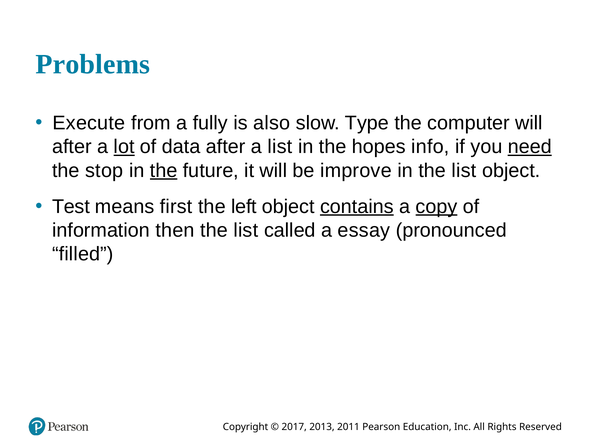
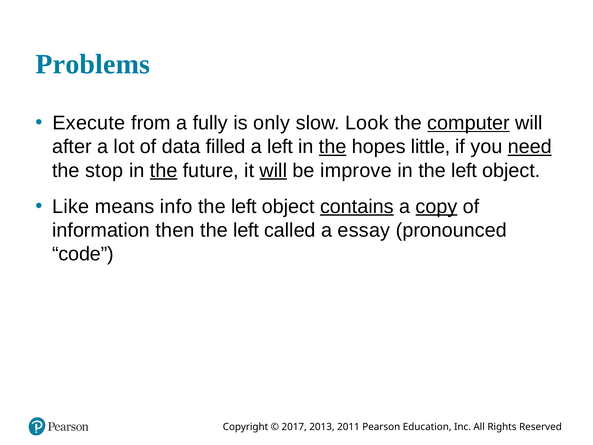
also: also -> only (272, 123)
Type: Type -> Look (367, 123)
computer underline: none -> present (469, 123)
lot underline: present -> none (124, 147)
data after: after -> filled (226, 147)
a list: list -> left (280, 147)
the underline: none -> present (333, 147)
info: info -> little (431, 147)
will underline: none -> present (273, 170)
in the list: list -> left (464, 170)
Test: Test -> Like (71, 206)
first: first -> info (176, 206)
list: list -> left (246, 230)
filled: filled -> code (83, 254)
